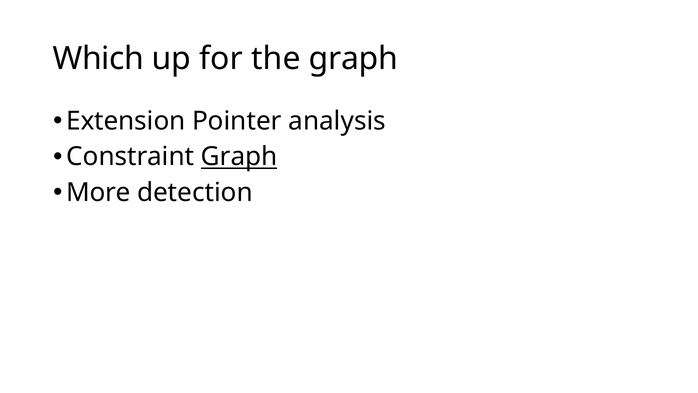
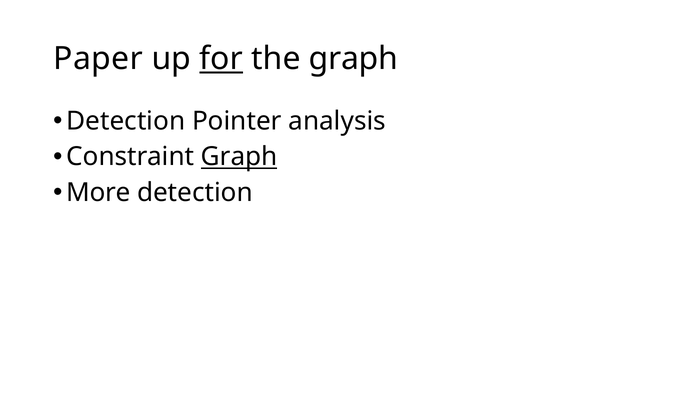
Which: Which -> Paper (98, 59)
for underline: none -> present (221, 59)
Extension: Extension -> Detection (126, 121)
